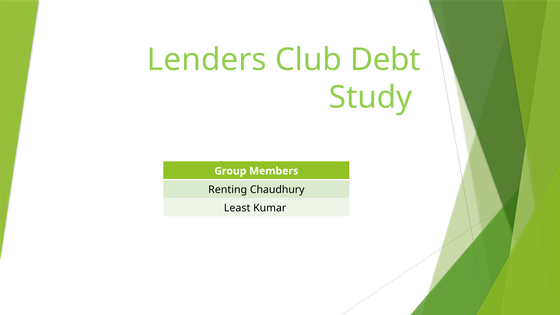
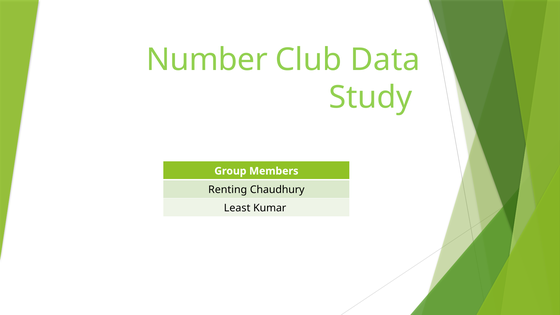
Lenders: Lenders -> Number (207, 60)
Debt: Debt -> Data (385, 60)
